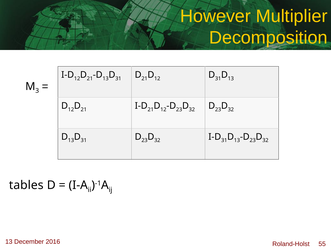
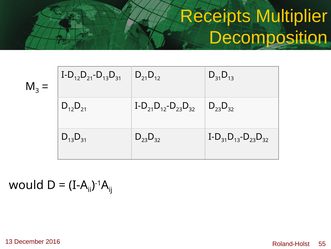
However: However -> Receipts (216, 16)
tables: tables -> would (26, 185)
